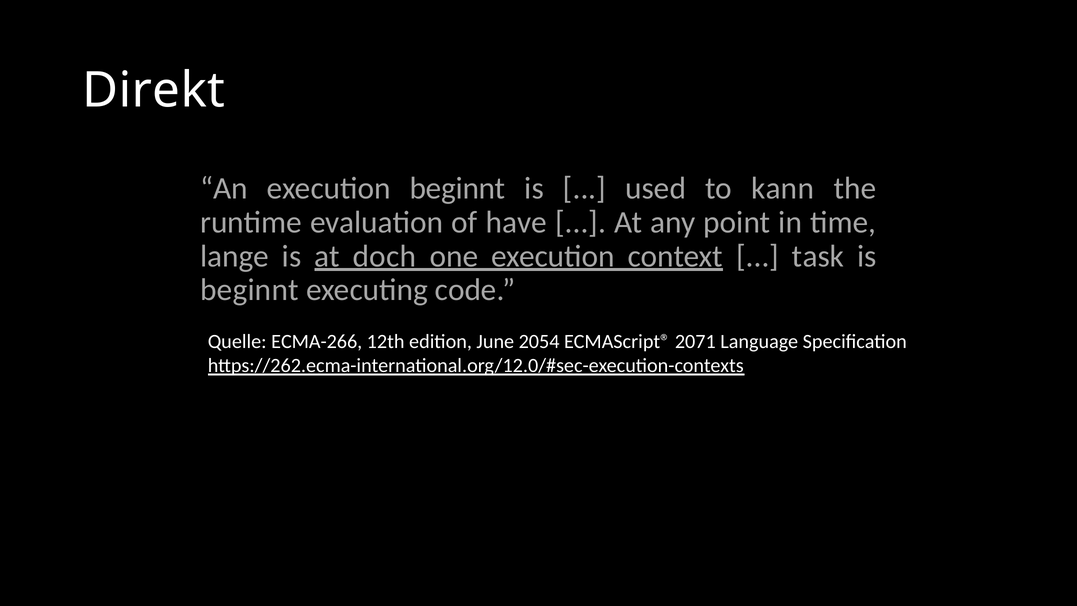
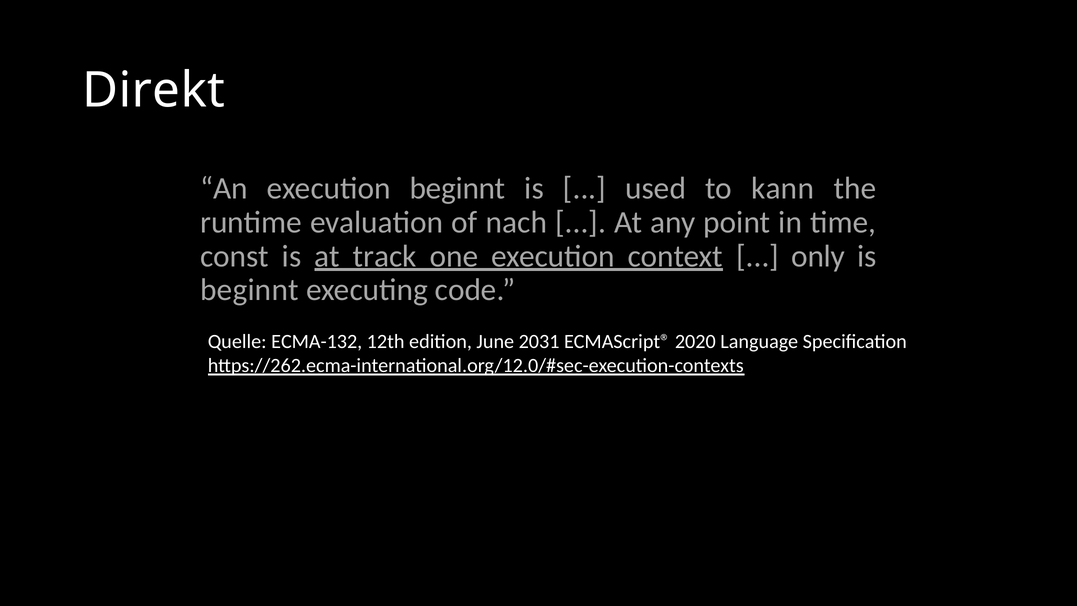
have: have -> nach (516, 222)
lange: lange -> const (235, 256)
doch: doch -> track (385, 256)
task: task -> only (818, 256)
ECMA-266: ECMA-266 -> ECMA-132 (317, 341)
2054: 2054 -> 2031 (539, 341)
2071: 2071 -> 2020 (695, 341)
